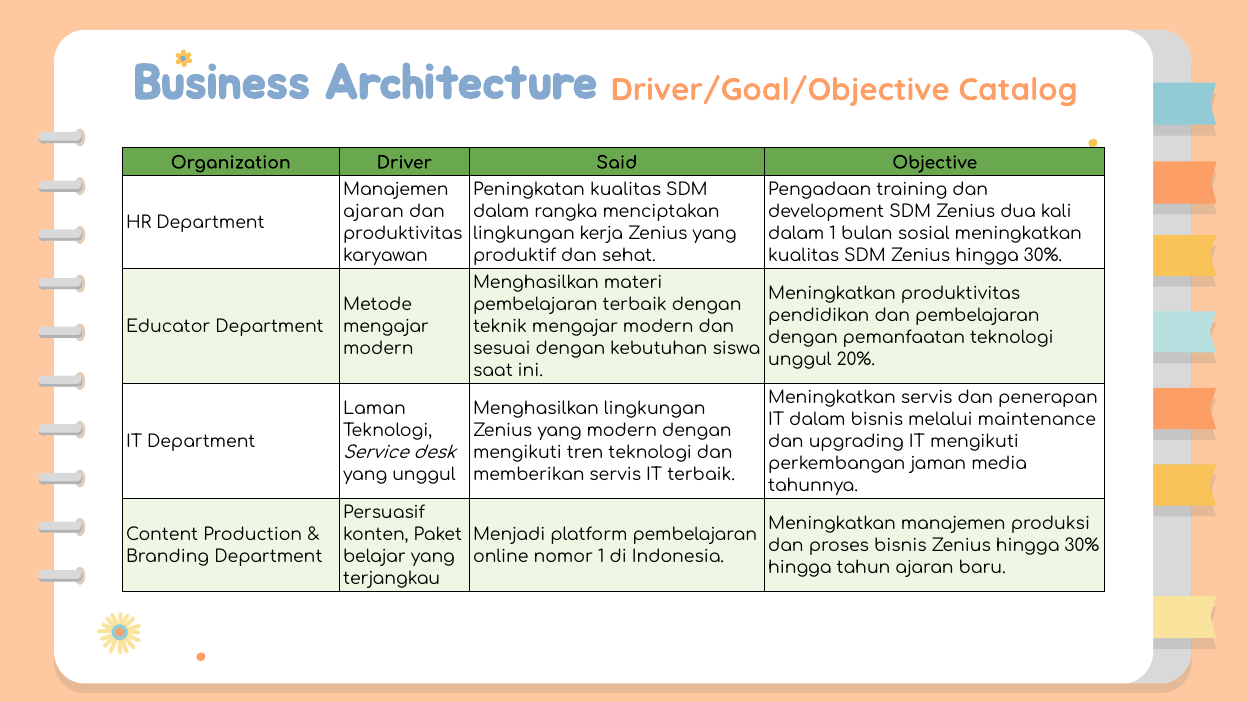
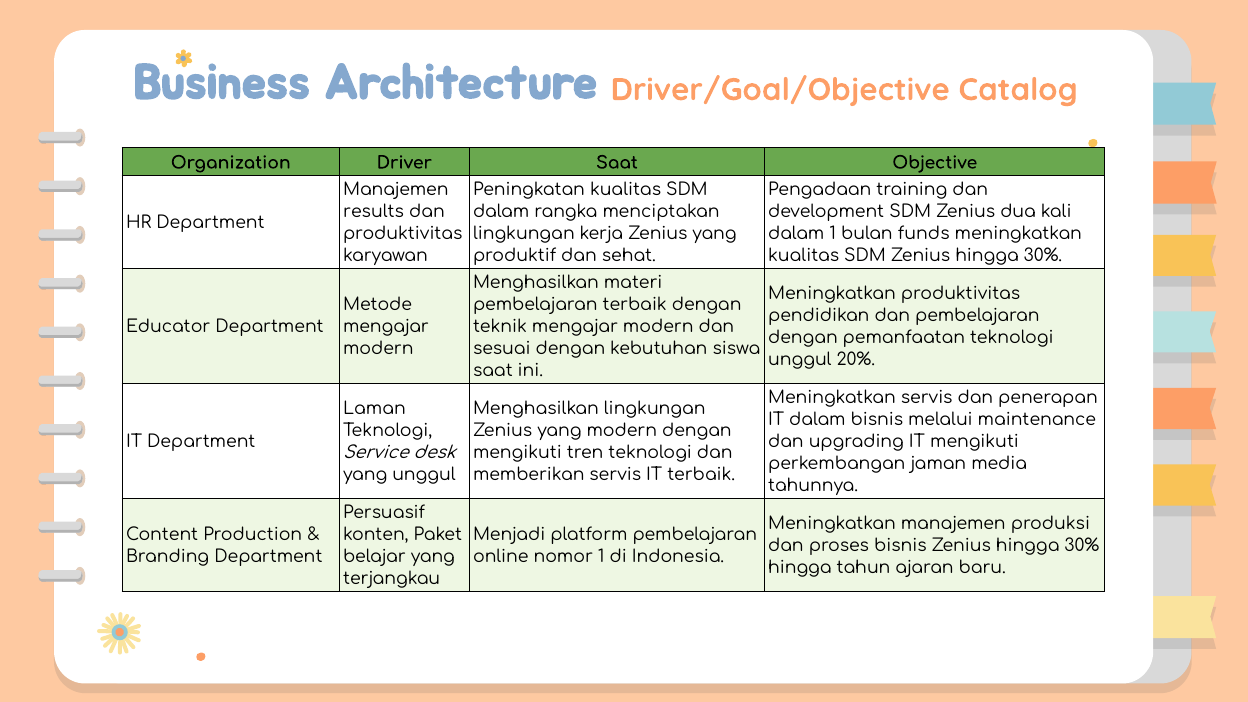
Driver Said: Said -> Saat (617, 163)
ajaran: ajaran -> results (374, 212)
sosial: sosial -> funds (924, 234)
